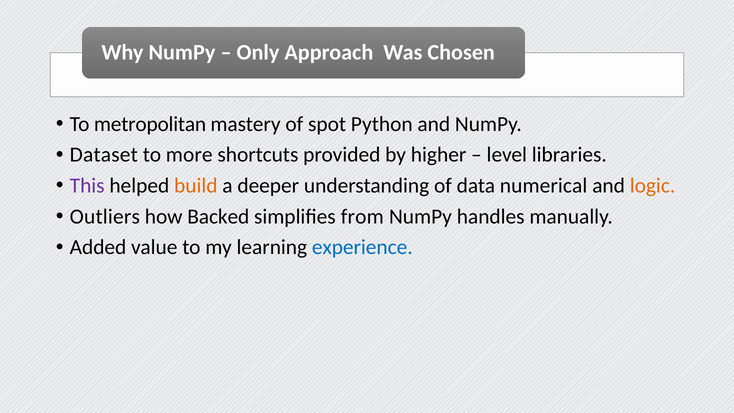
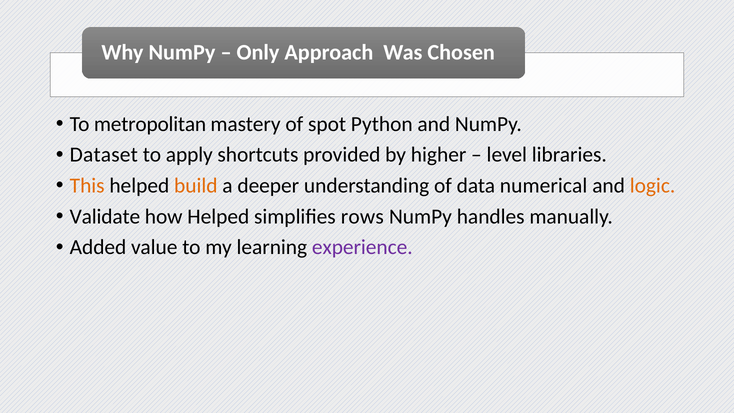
more: more -> apply (189, 155)
This colour: purple -> orange (87, 186)
Outliers: Outliers -> Validate (105, 216)
how Backed: Backed -> Helped (218, 216)
from: from -> rows (362, 216)
experience colour: blue -> purple (362, 247)
